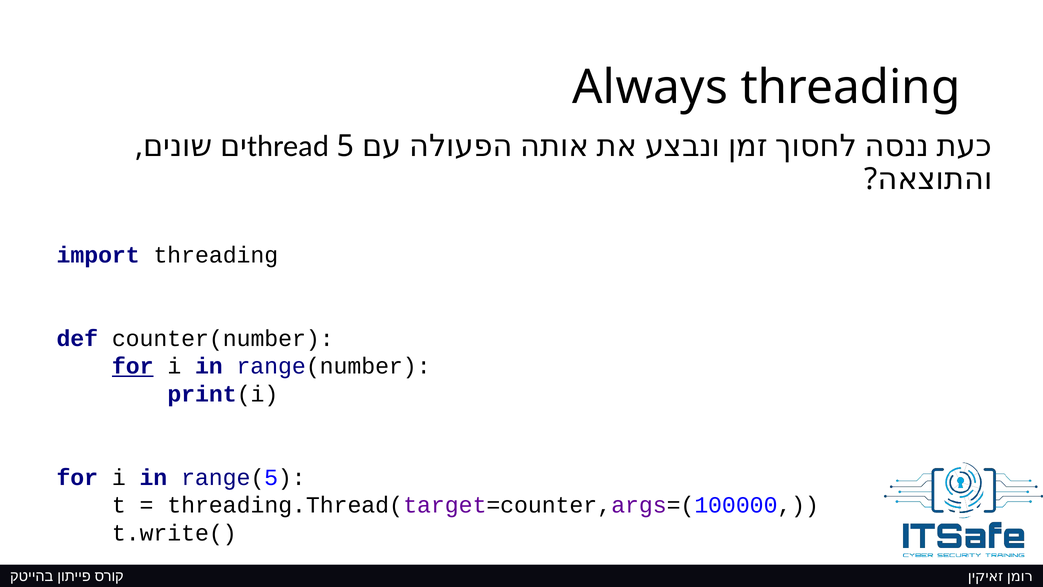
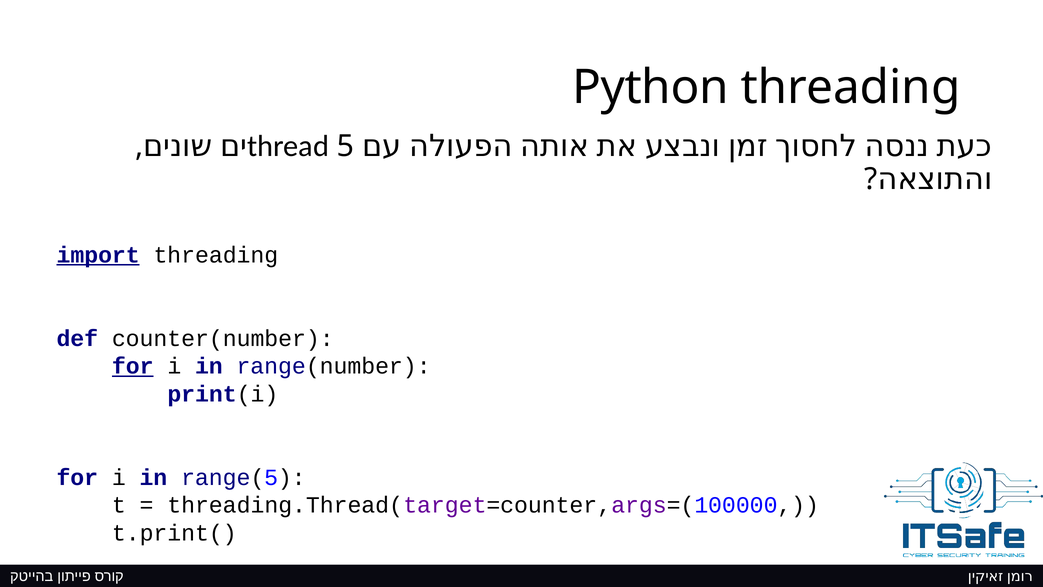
Always: Always -> Python (650, 88)
import underline: none -> present (98, 255)
t.write(: t.write( -> t.print( (174, 533)
